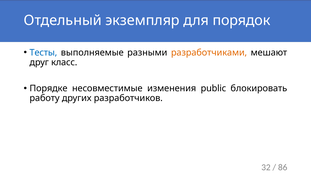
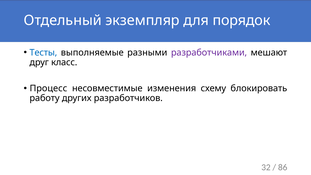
разработчиками colour: orange -> purple (209, 53)
Порядке: Порядке -> Процесс (48, 88)
public: public -> схему (213, 88)
